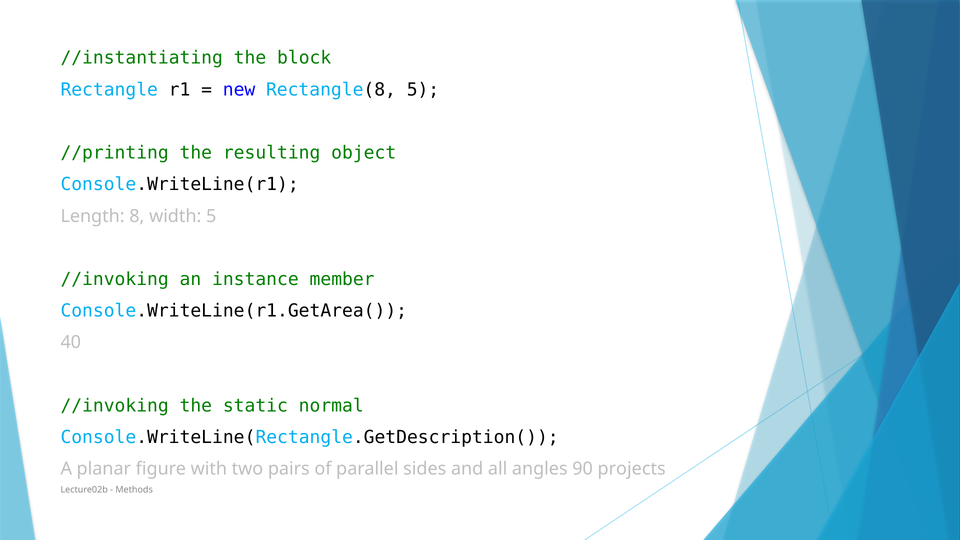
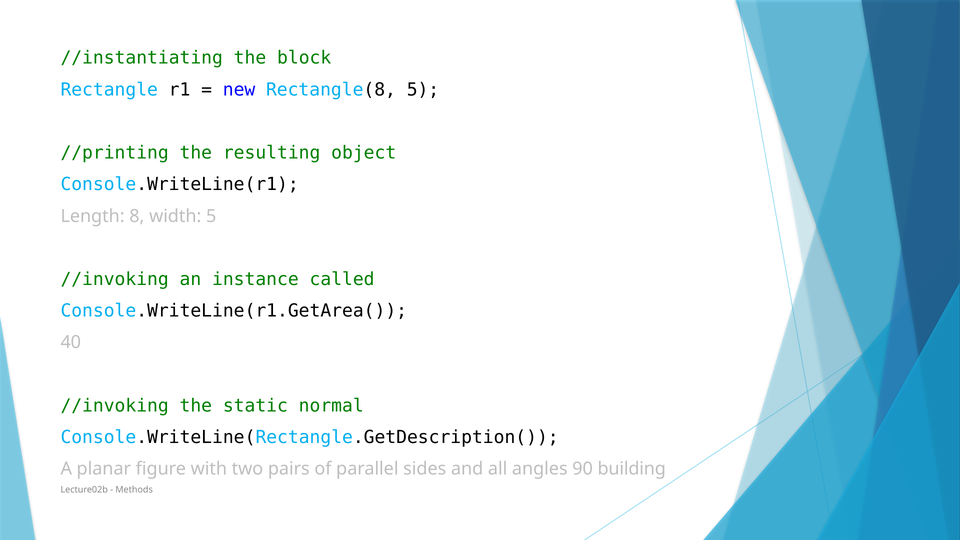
member: member -> called (342, 279)
projects: projects -> building (632, 469)
